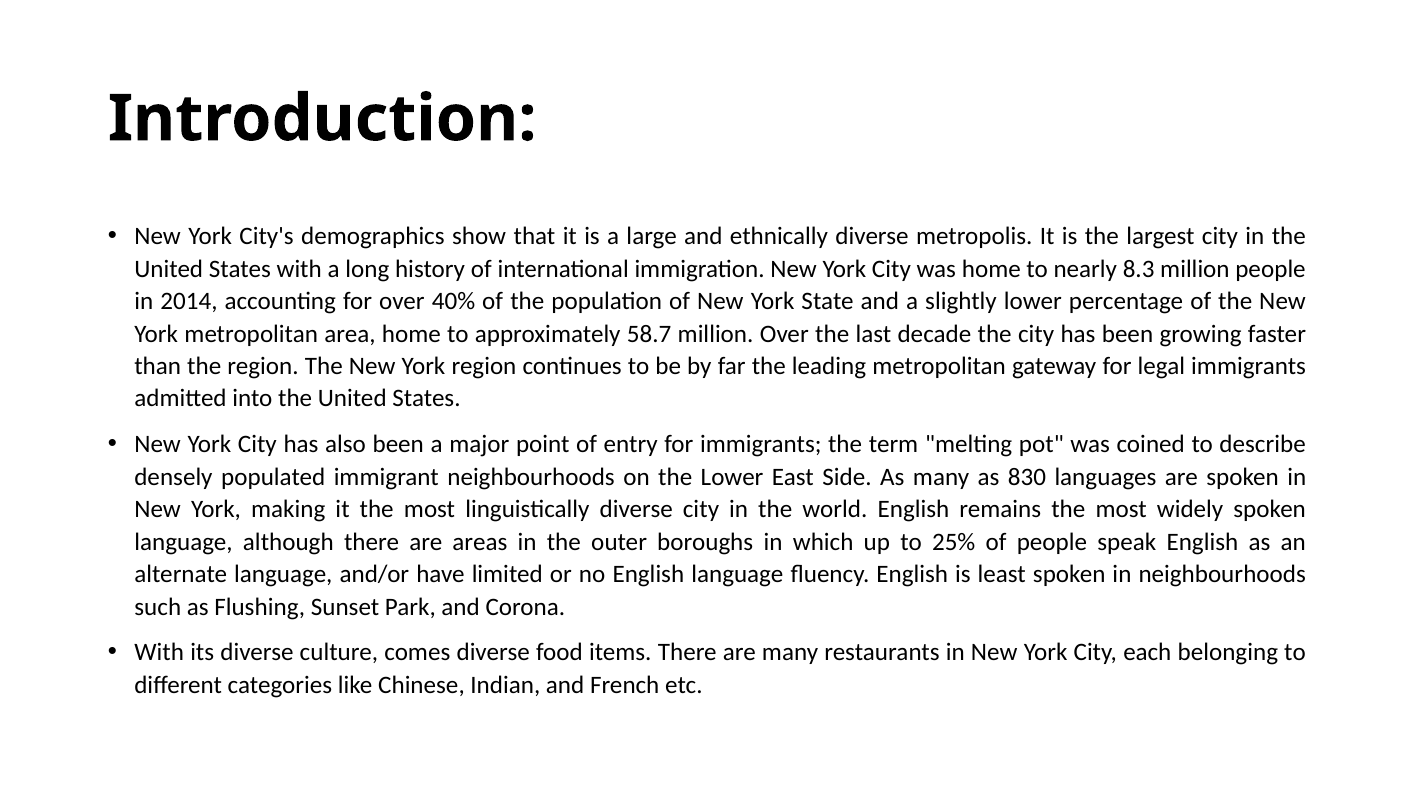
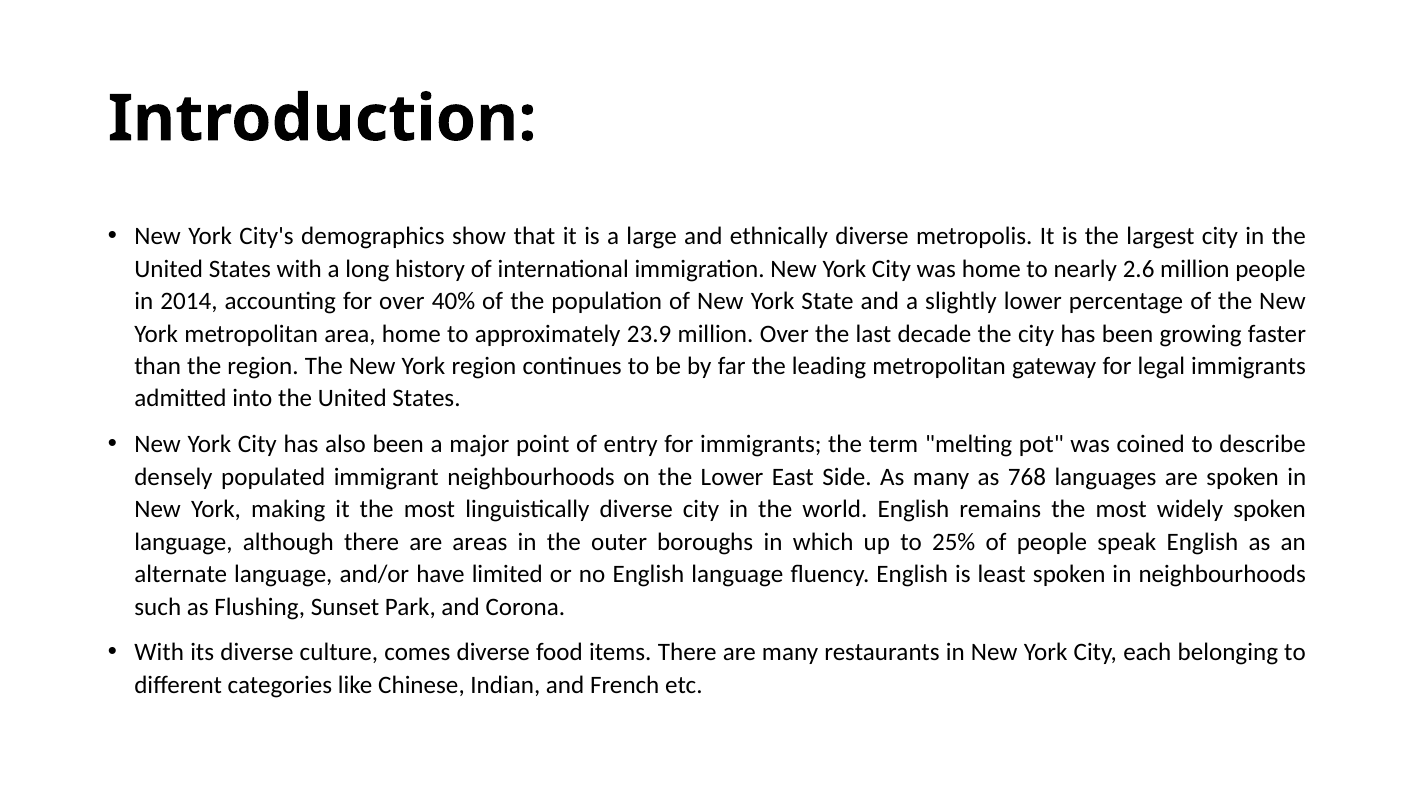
8.3: 8.3 -> 2.6 (1139, 269)
58.7: 58.7 -> 23.9 (649, 334)
830: 830 -> 768 (1027, 477)
